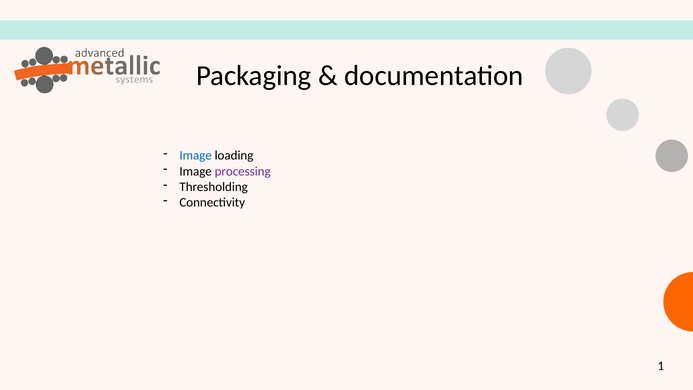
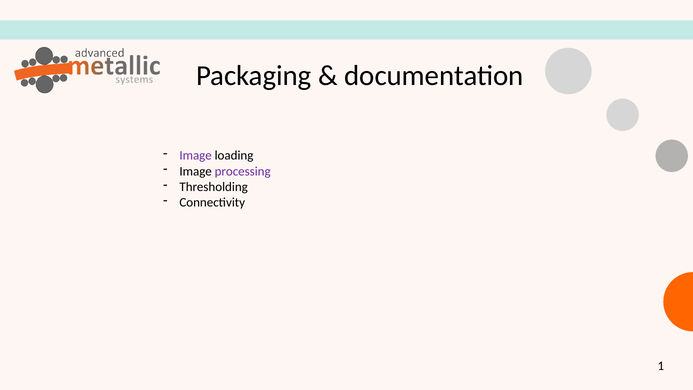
Image colour: blue -> purple (196, 156)
